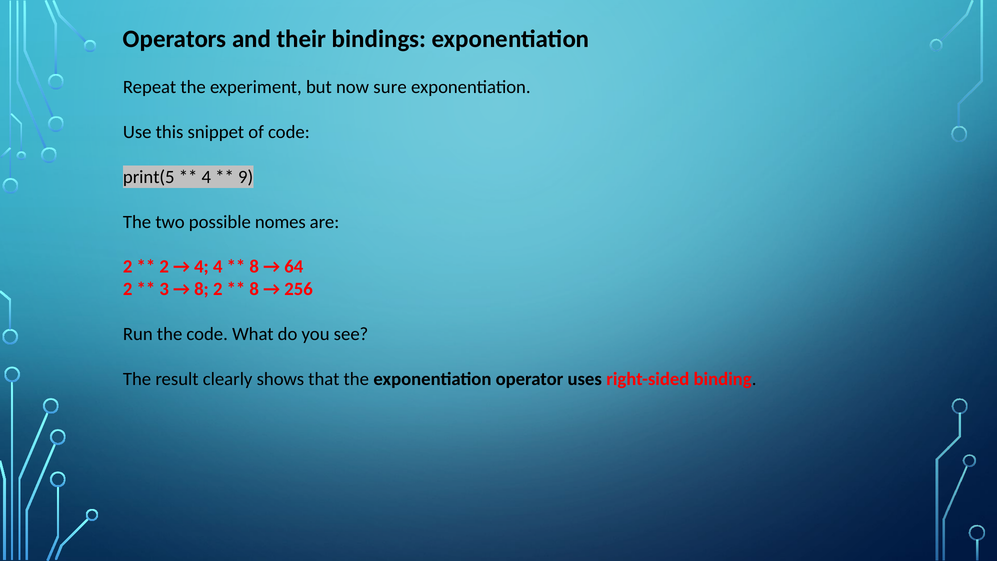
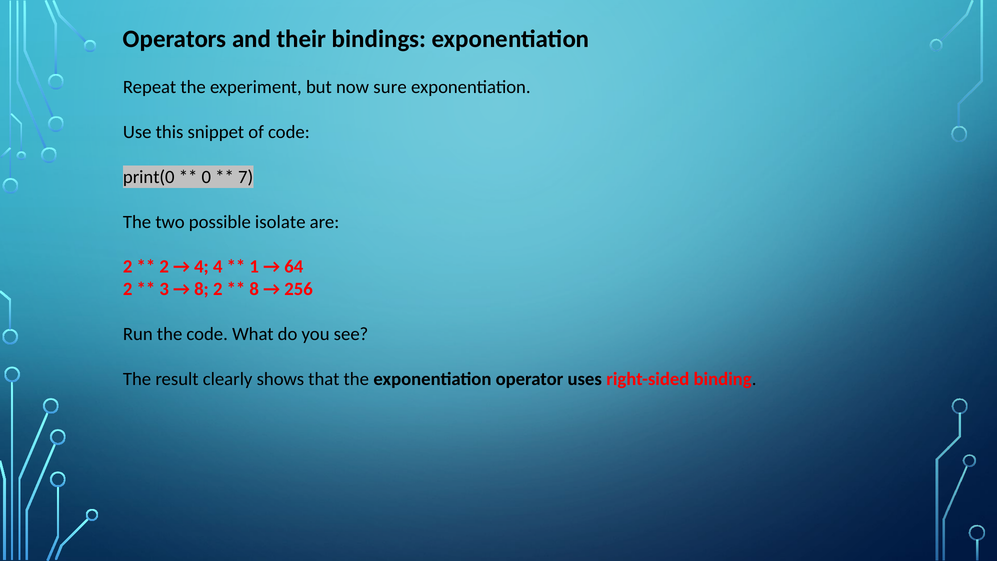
print(5: print(5 -> print(0 (149, 177)
4: 4 -> 0 (206, 177)
9: 9 -> 7 (246, 177)
nomes: nomes -> isolate (280, 222)
8: 8 -> 1 (254, 267)
